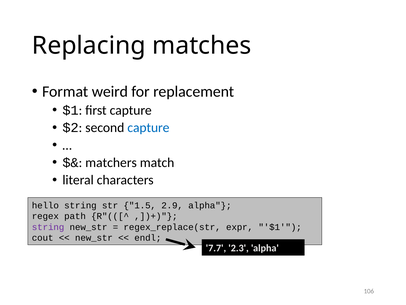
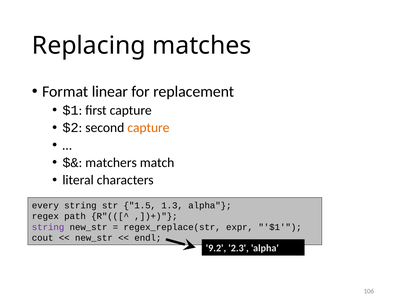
weird: weird -> linear (110, 92)
capture colour: blue -> orange (148, 128)
hello: hello -> every (45, 205)
2.9: 2.9 -> 1.3 (172, 205)
7.7: 7.7 -> 9.2 (216, 248)
